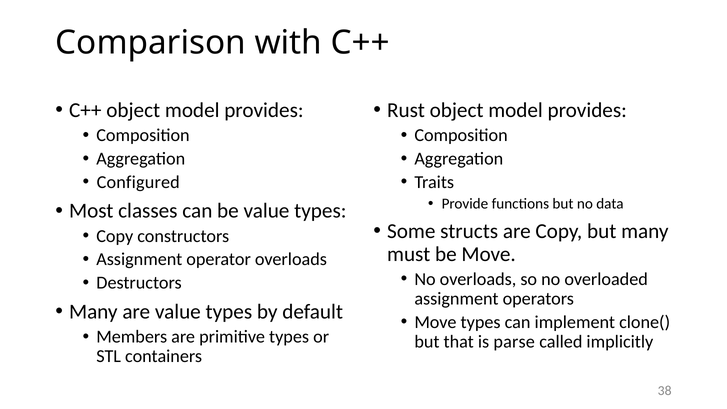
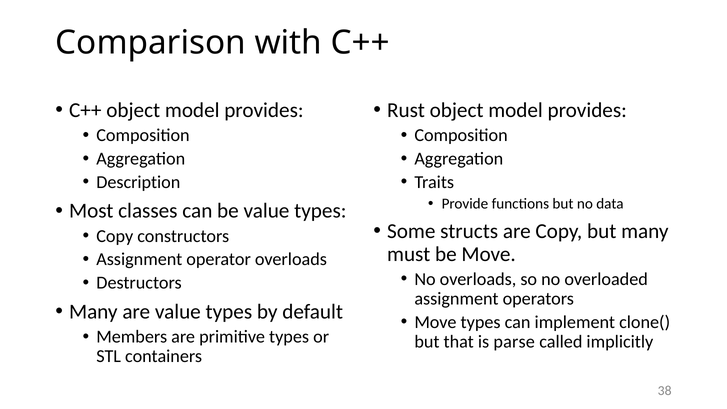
Configured: Configured -> Description (138, 182)
